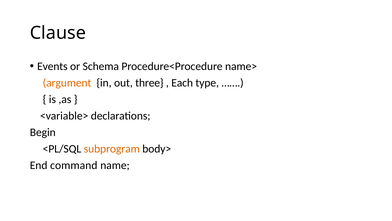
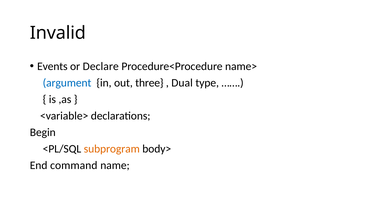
Clause: Clause -> Invalid (58, 33)
Schema: Schema -> Declare (101, 66)
argument colour: orange -> blue (67, 83)
Each: Each -> Dual (182, 83)
